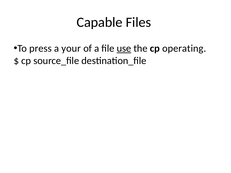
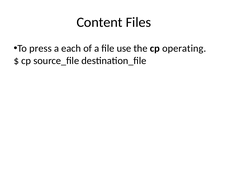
Capable: Capable -> Content (100, 22)
your: your -> each (71, 48)
use underline: present -> none (124, 48)
